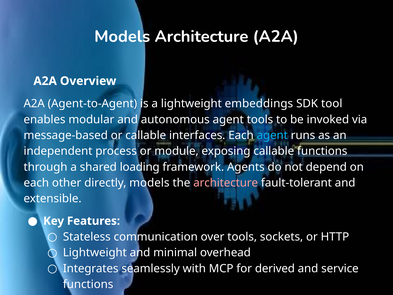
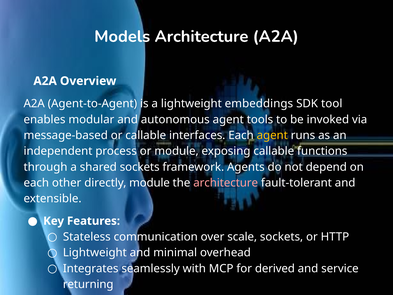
agent colour: light blue -> yellow (272, 135)
shared loading: loading -> sockets (140, 167)
directly models: models -> module (150, 183)
over tools: tools -> scale (242, 237)
functions: functions -> returning (88, 284)
